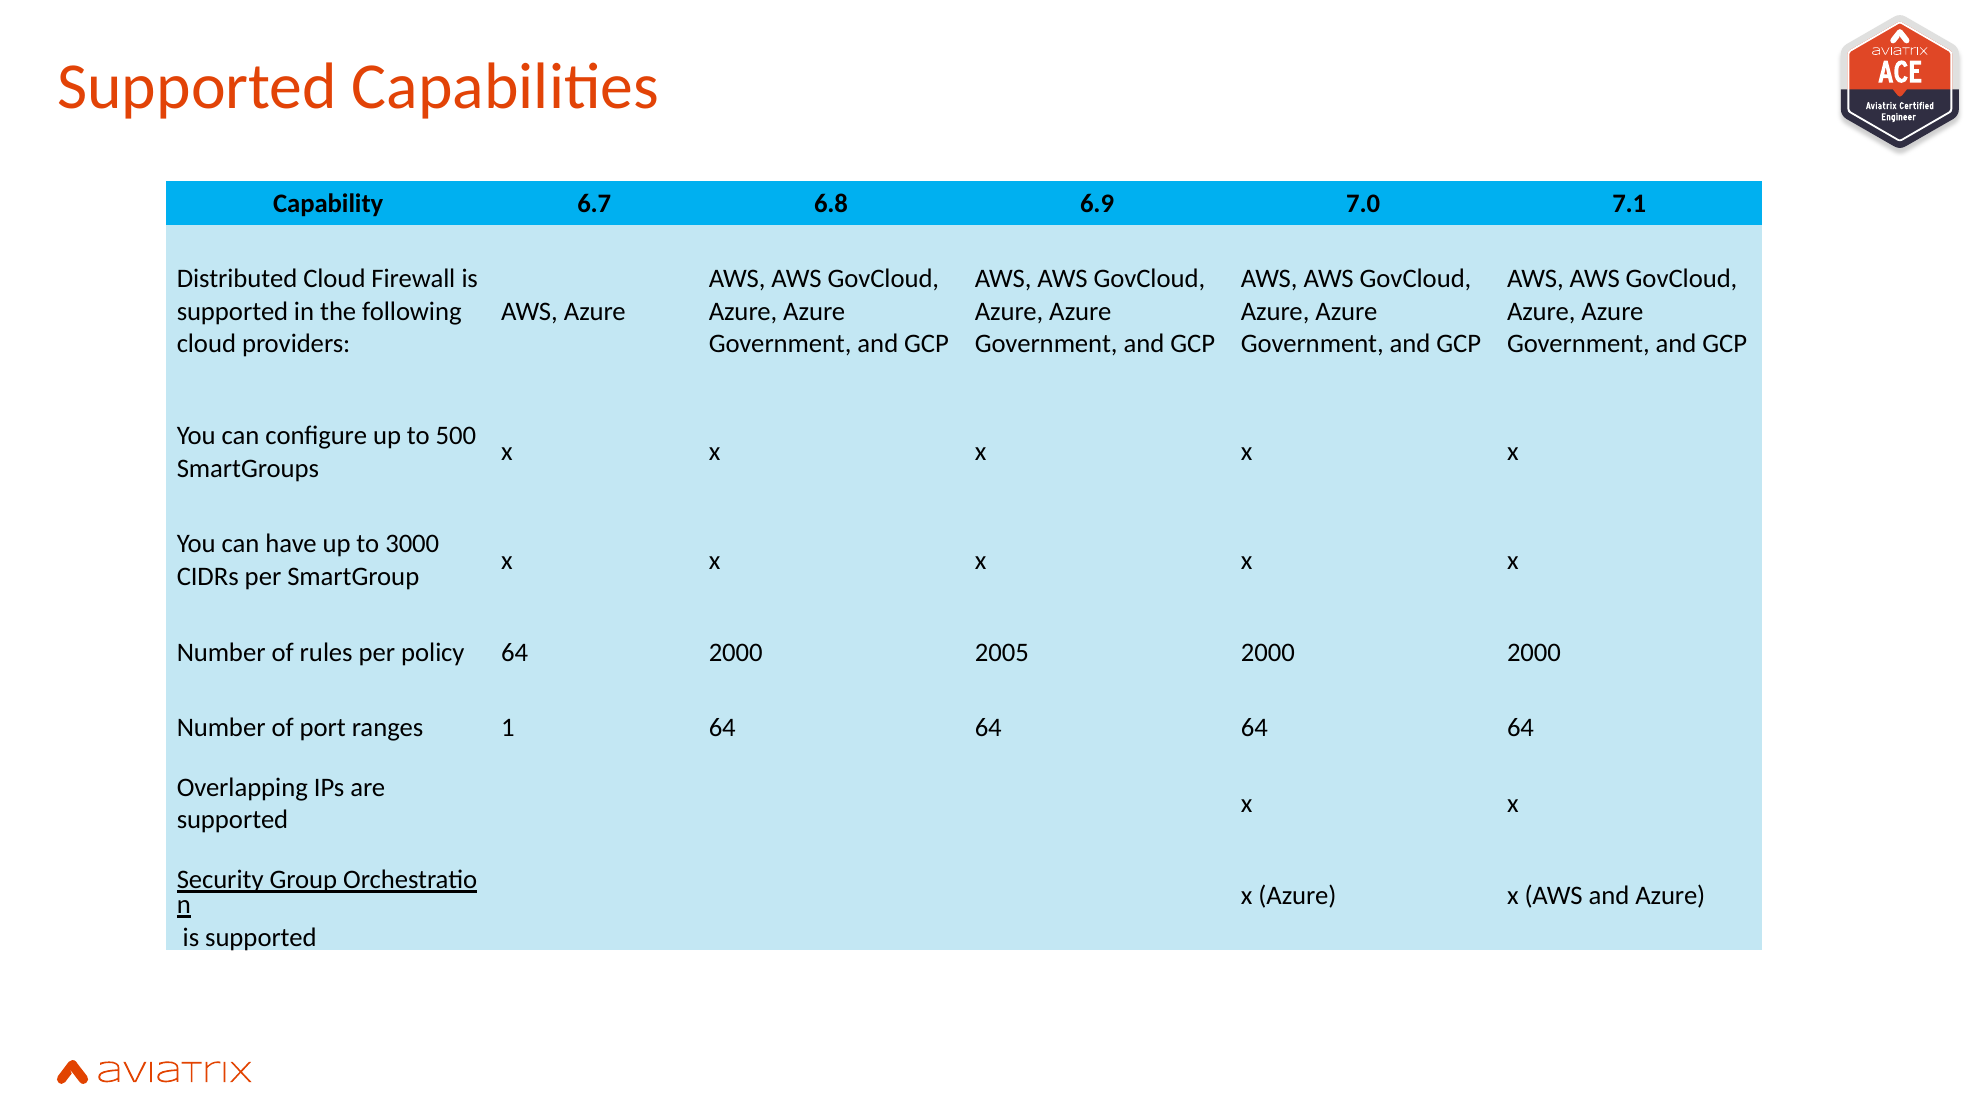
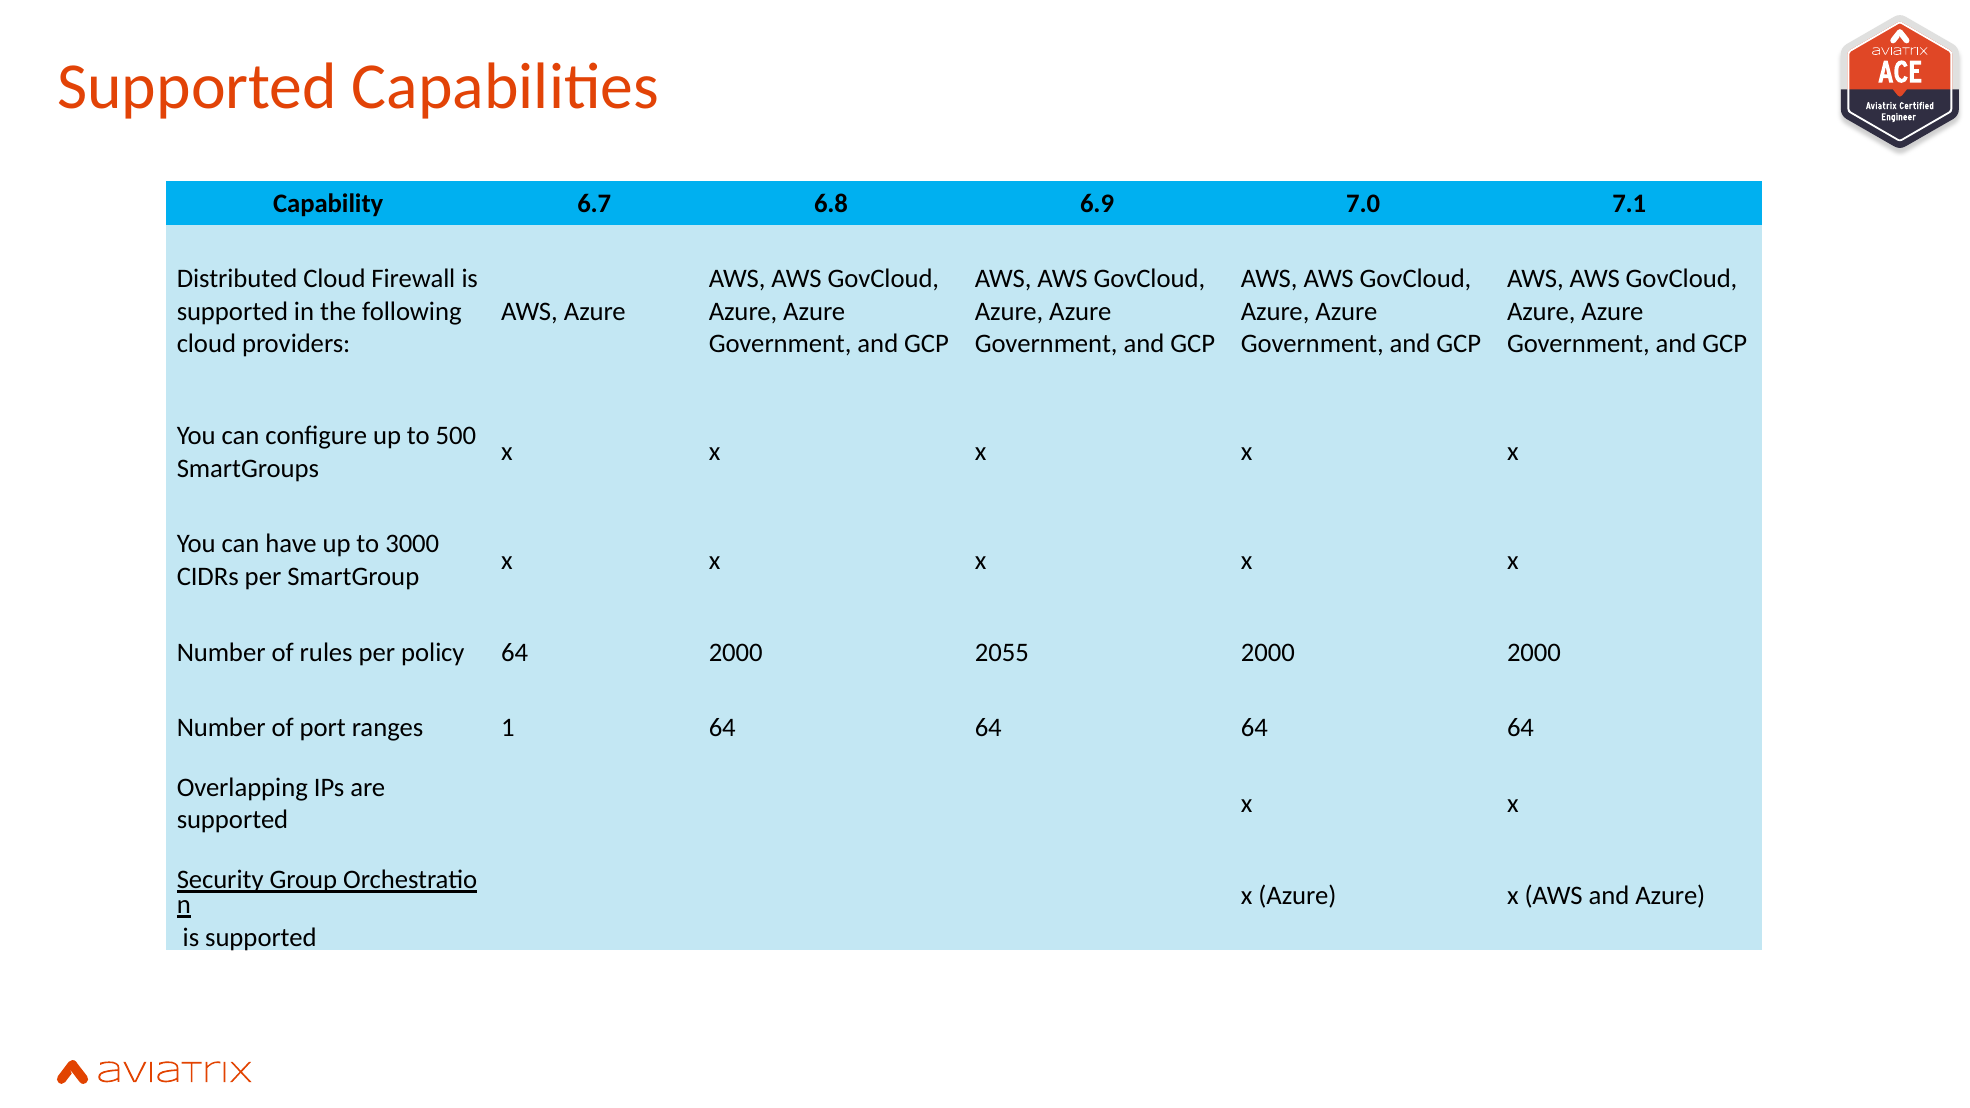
2005: 2005 -> 2055 (1002, 652)
